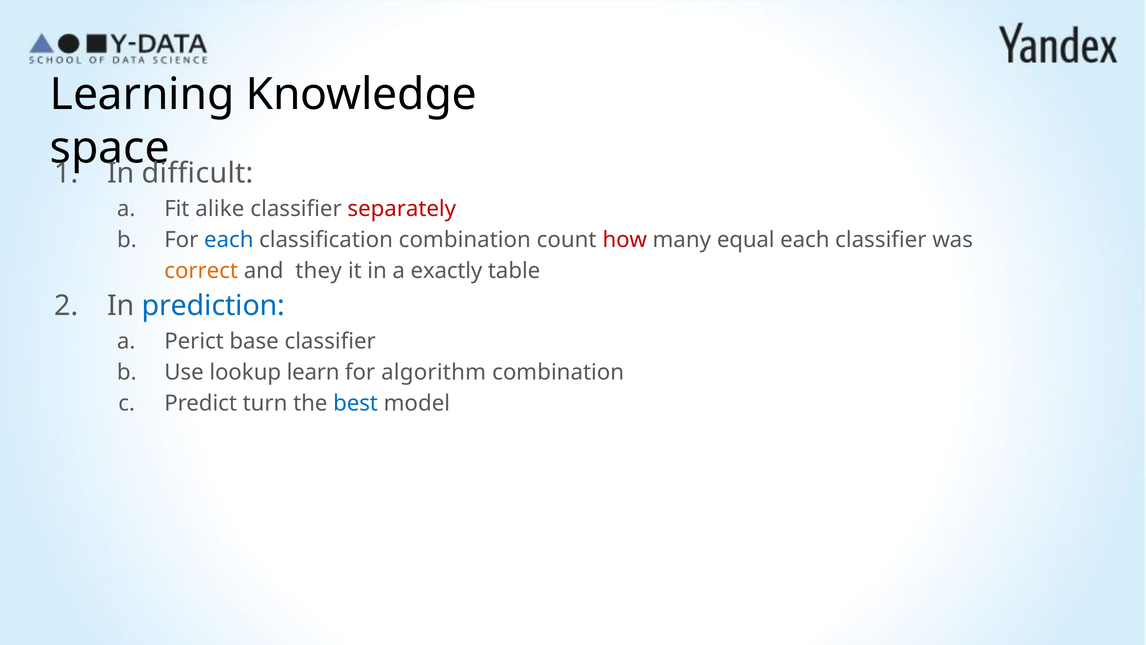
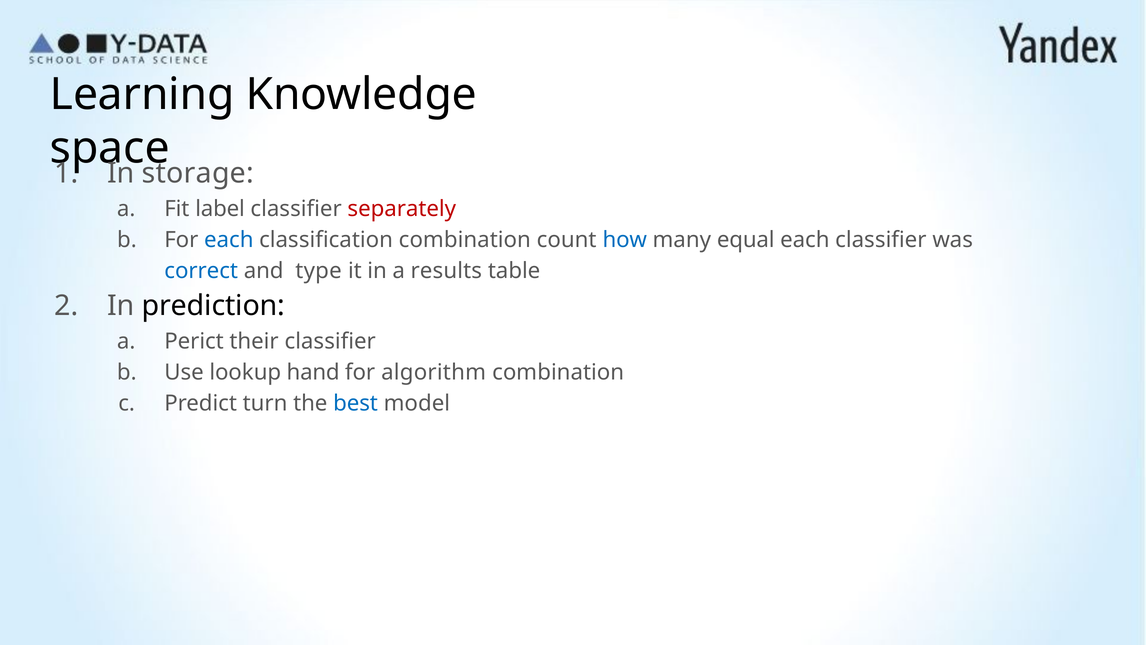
difficult: difficult -> storage (198, 173)
alike: alike -> label (220, 209)
how colour: red -> blue (625, 240)
correct colour: orange -> blue (201, 271)
they: they -> type (319, 271)
exactly: exactly -> results (446, 271)
prediction colour: blue -> black (213, 306)
base: base -> their (254, 341)
learn: learn -> hand (313, 372)
